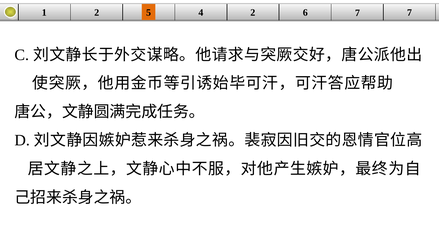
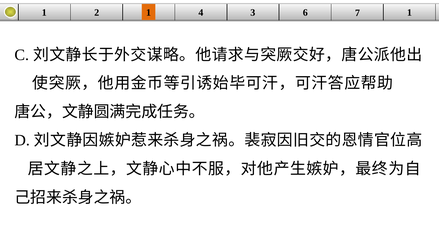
2 5: 5 -> 1 (149, 13)
4 2: 2 -> 3 (253, 13)
7 7: 7 -> 1 (409, 13)
